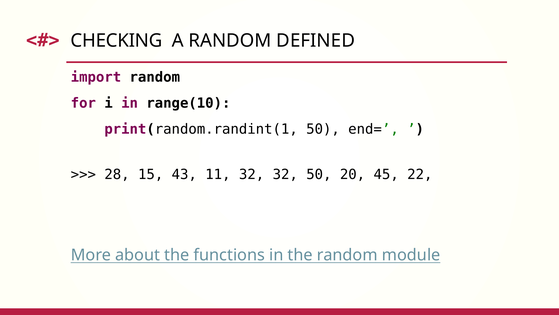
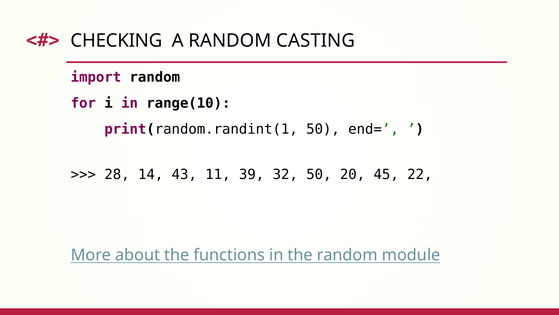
DEFINED: DEFINED -> CASTING (316, 41)
15: 15 -> 14 (151, 174)
11 32: 32 -> 39 (252, 174)
